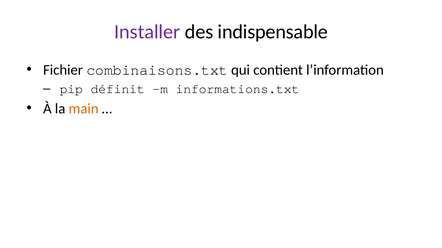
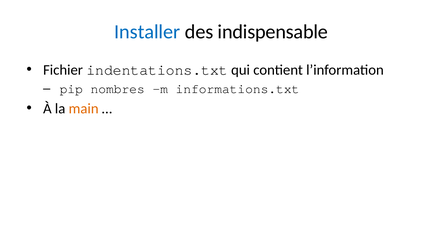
Installer colour: purple -> blue (147, 32)
combinaisons.txt: combinaisons.txt -> indentations.txt (157, 70)
définit: définit -> nombres (118, 89)
